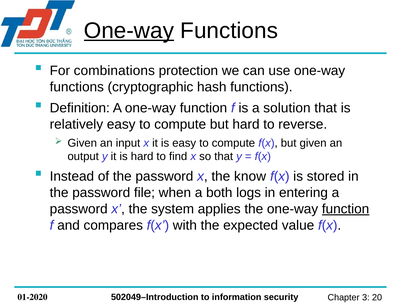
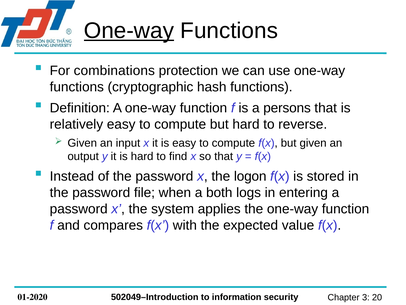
solution: solution -> persons (287, 108)
know: know -> logon (250, 176)
function underline: present -> none (346, 209)
